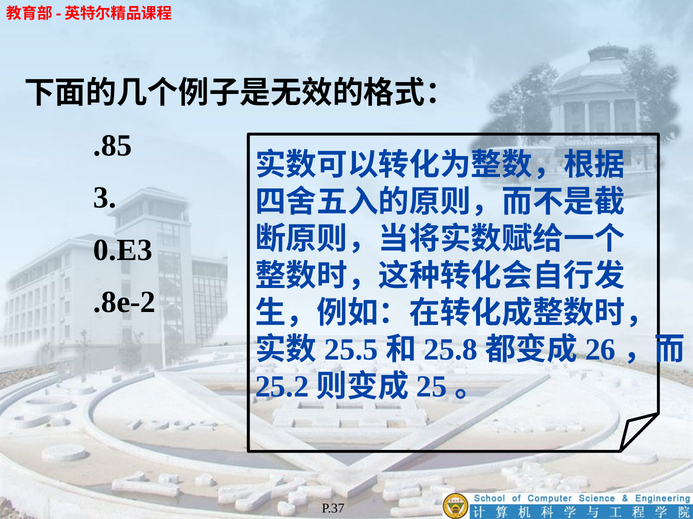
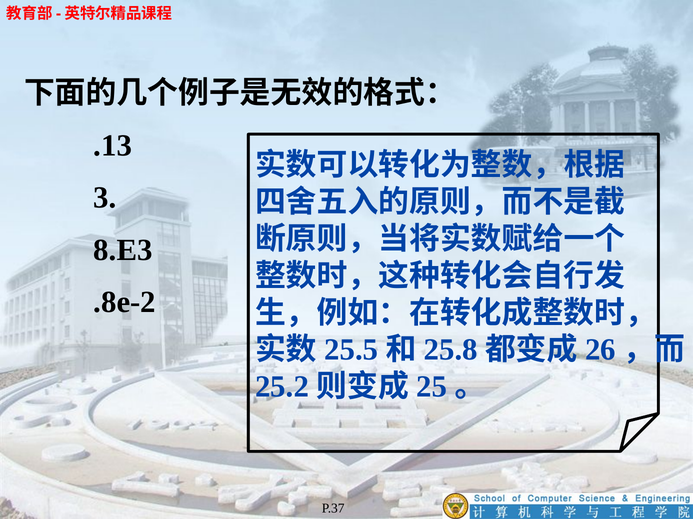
.85: .85 -> .13 (113, 146)
0.E3: 0.E3 -> 8.E3 (123, 250)
